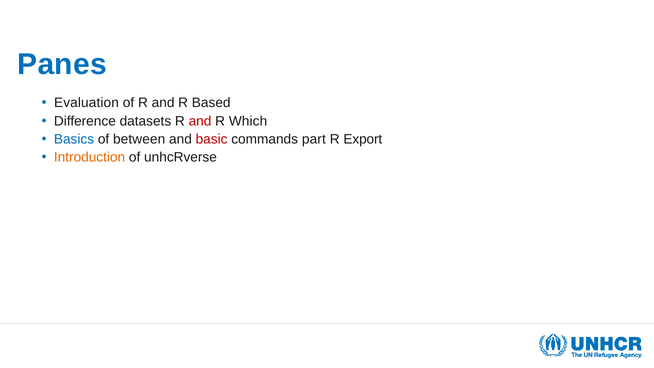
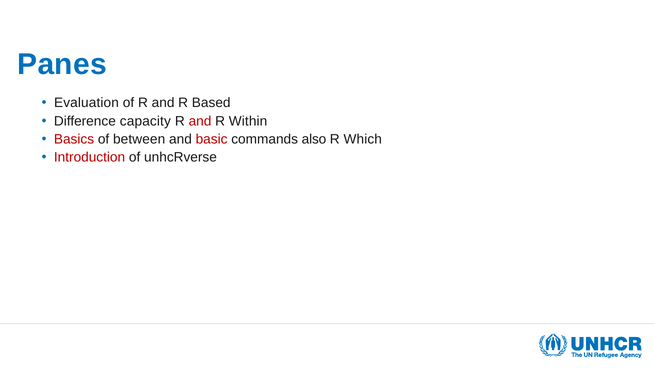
datasets: datasets -> capacity (145, 121)
Which: Which -> Within (248, 121)
Basics colour: blue -> red (74, 139)
part: part -> also (314, 139)
Export: Export -> Which (363, 139)
Introduction colour: orange -> red (90, 157)
